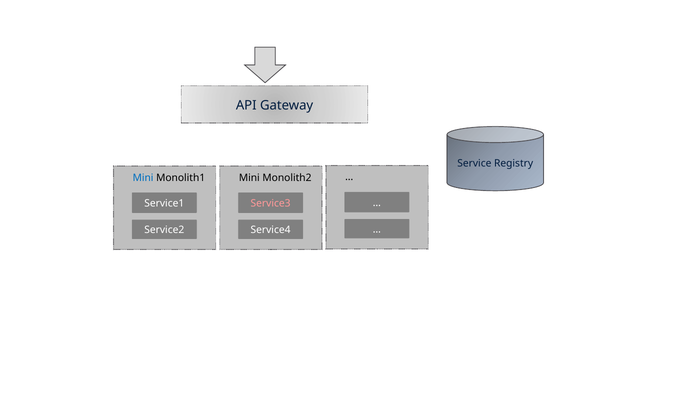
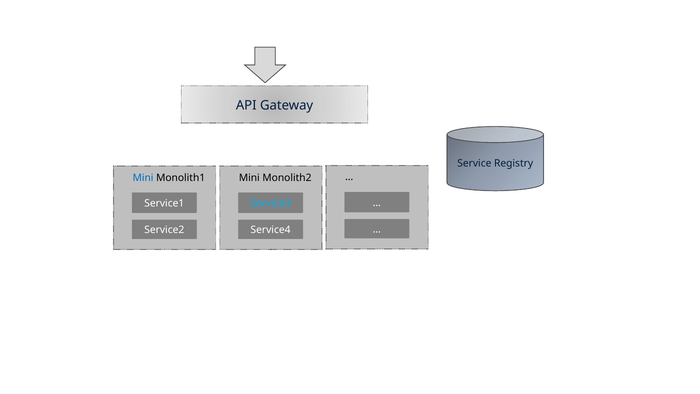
Service3 colour: pink -> light blue (271, 203)
